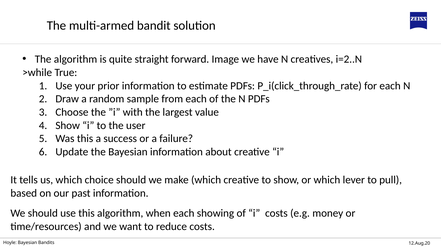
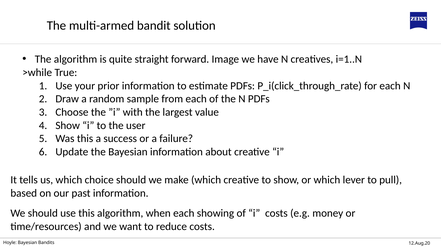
i=2..N: i=2..N -> i=1..N (349, 59)
